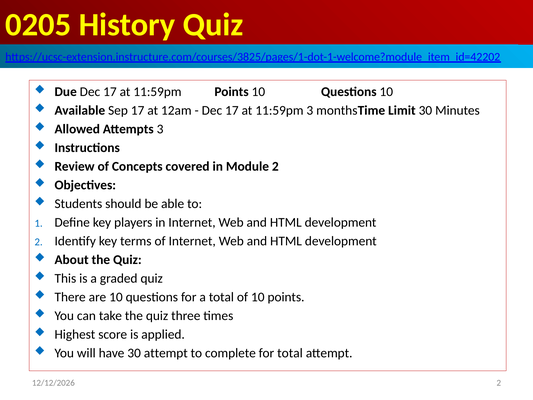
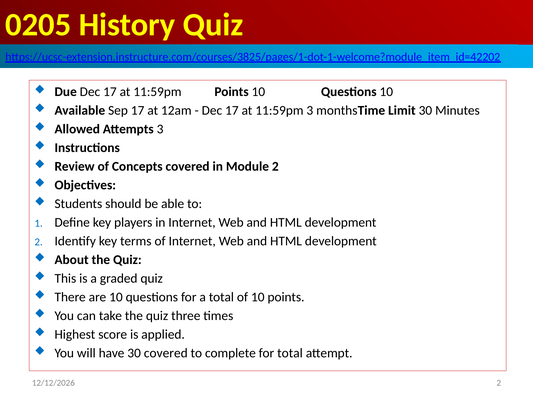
30 attempt: attempt -> covered (166, 353)
